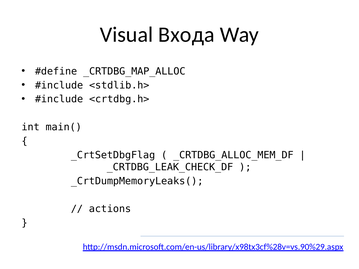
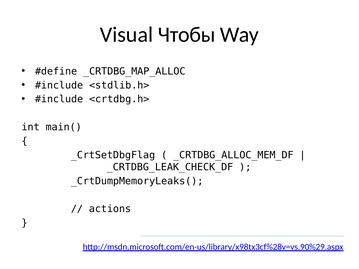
Входа: Входа -> Чтобы (187, 35)
